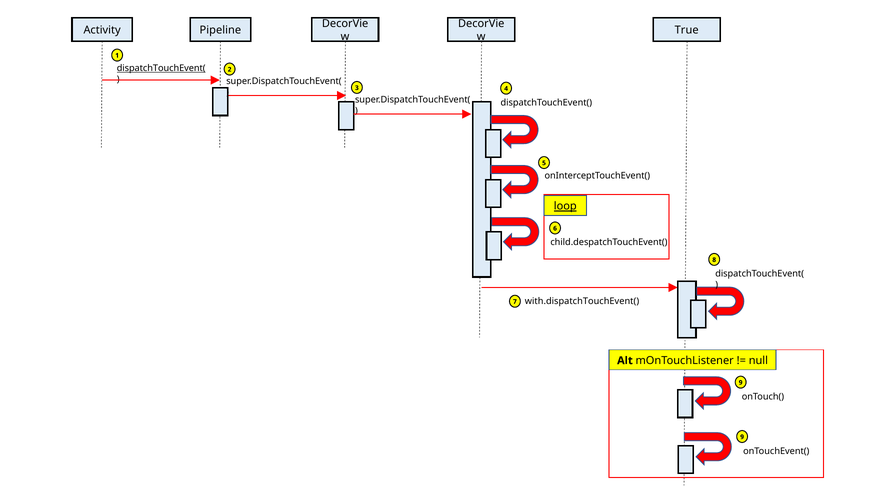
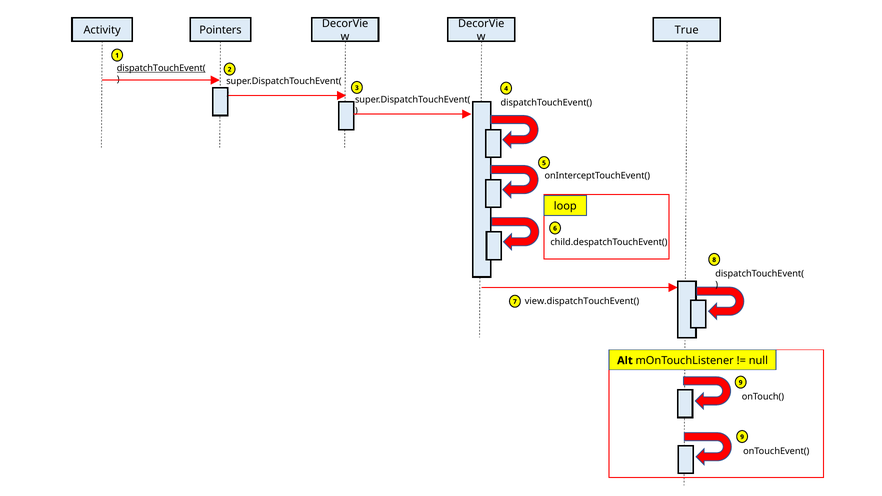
Pipeline: Pipeline -> Pointers (220, 30)
loop underline: present -> none (565, 206)
with.dispatchTouchEvent(: with.dispatchTouchEvent( -> view.dispatchTouchEvent( (582, 301)
